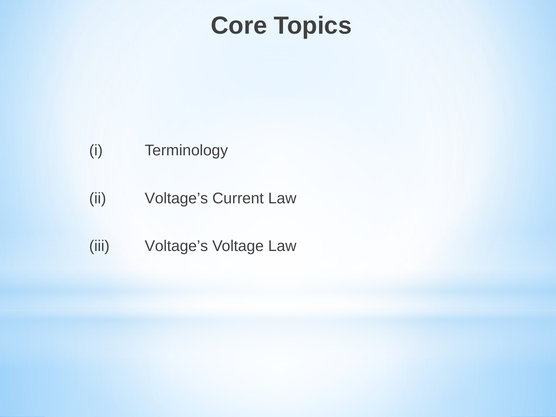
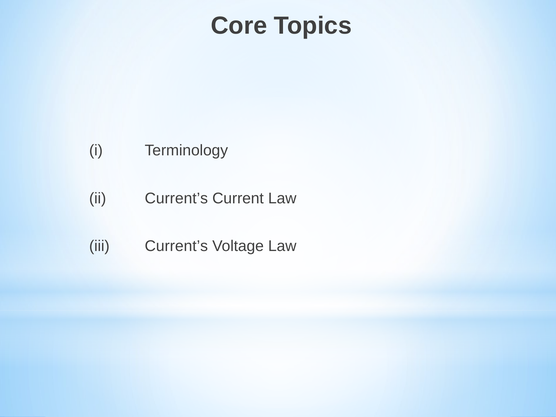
ii Voltage’s: Voltage’s -> Current’s (176, 198)
iii Voltage’s: Voltage’s -> Current’s (176, 246)
